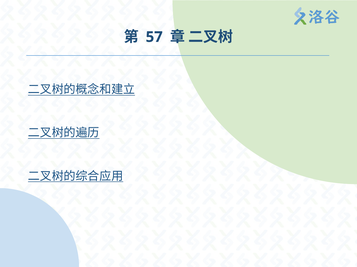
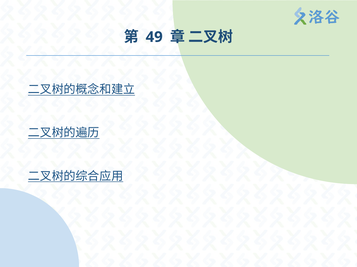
57: 57 -> 49 (154, 37)
